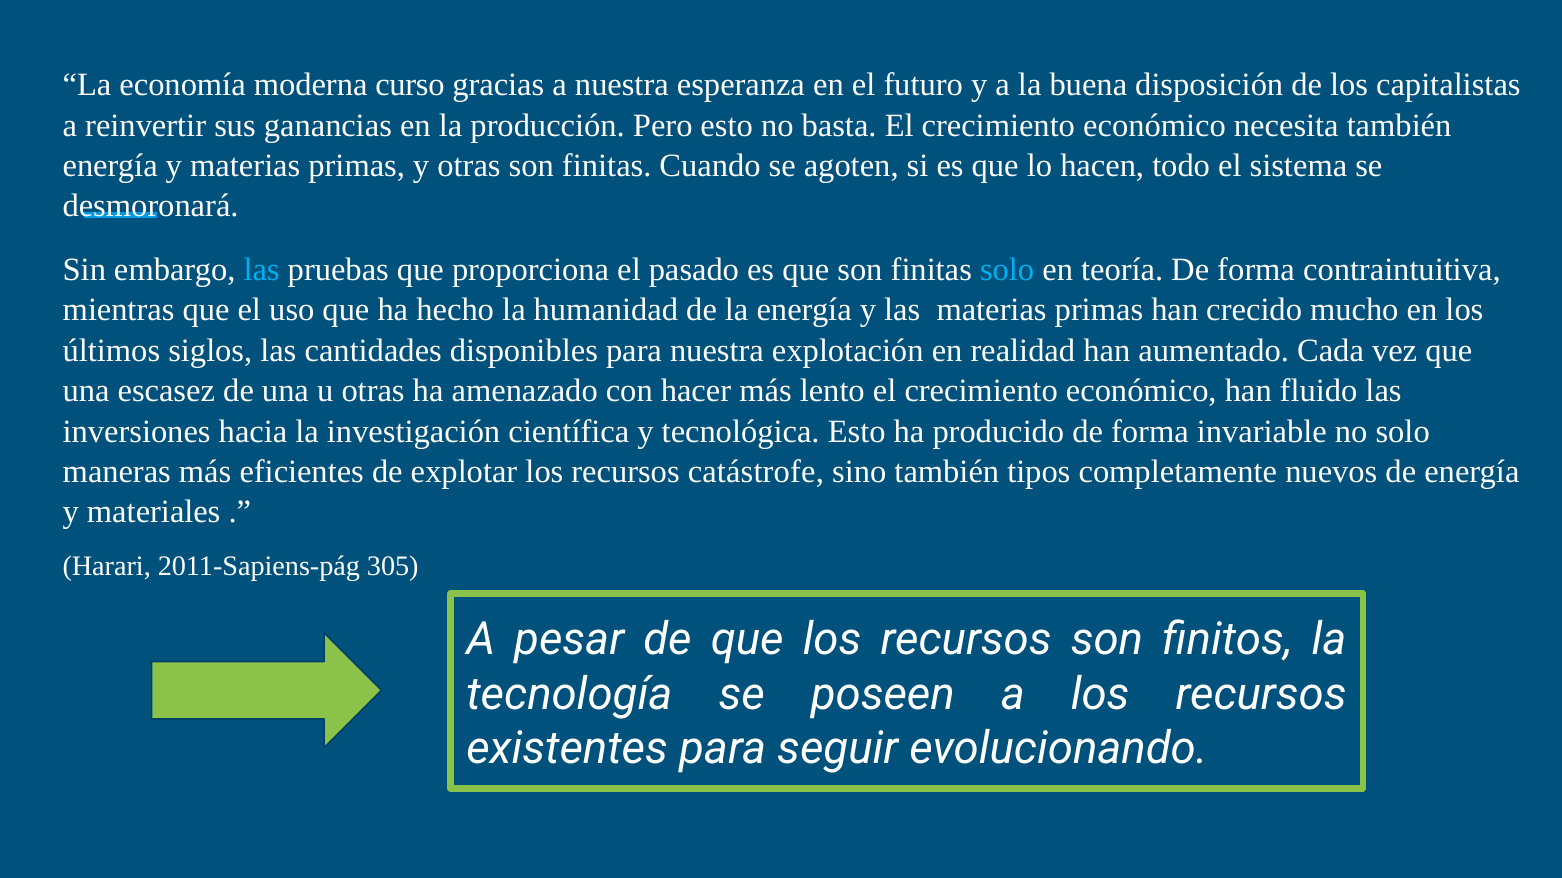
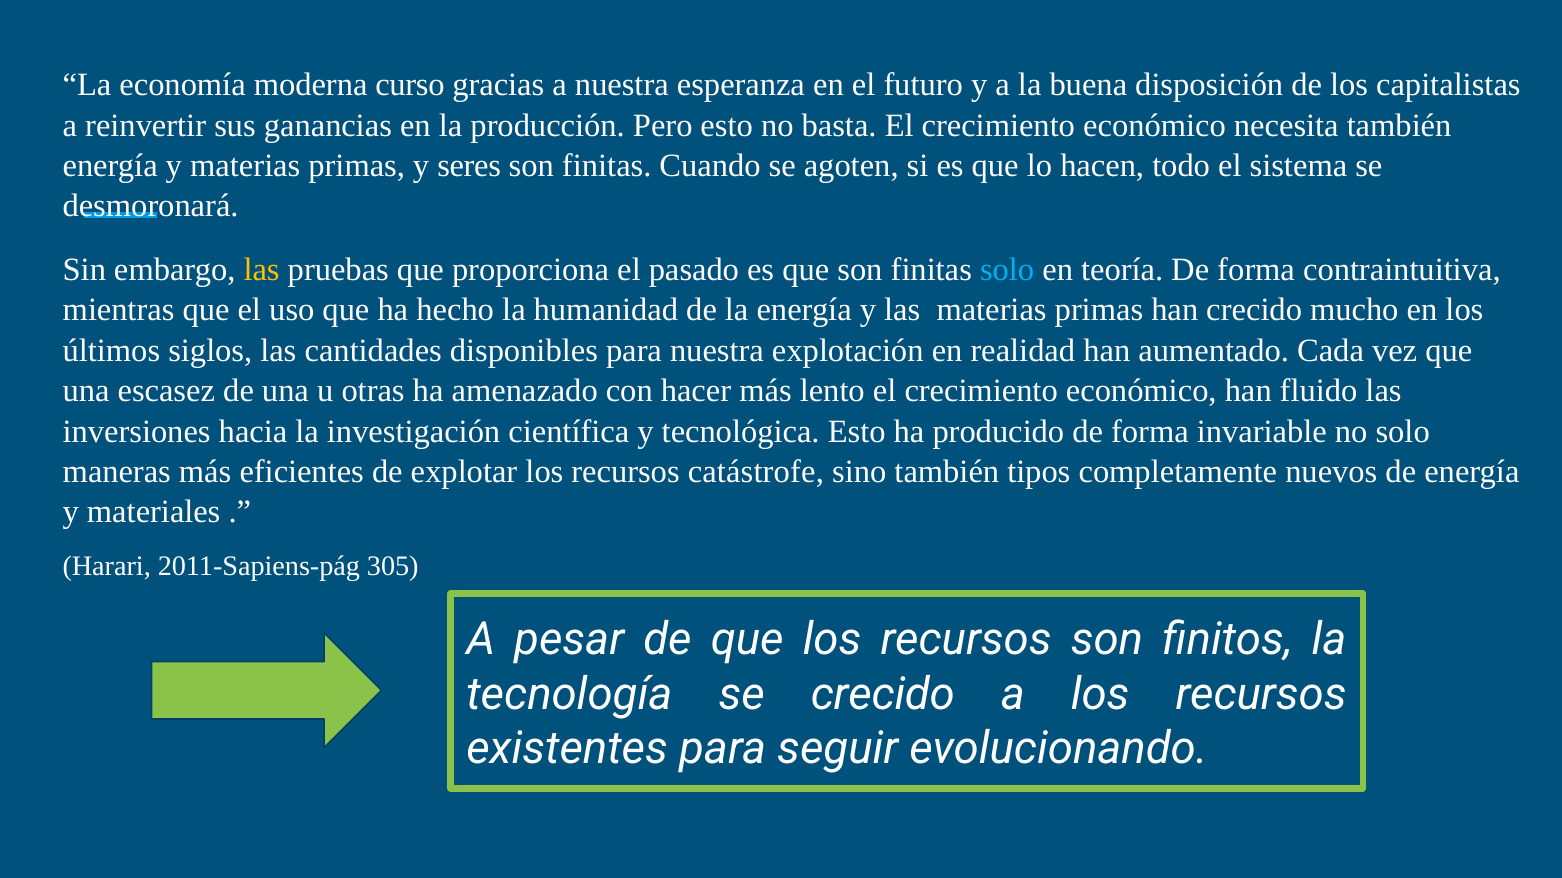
y otras: otras -> seres (469, 166)
las colour: light blue -> yellow (262, 270)
se poseen: poseen -> crecido (883, 695)
